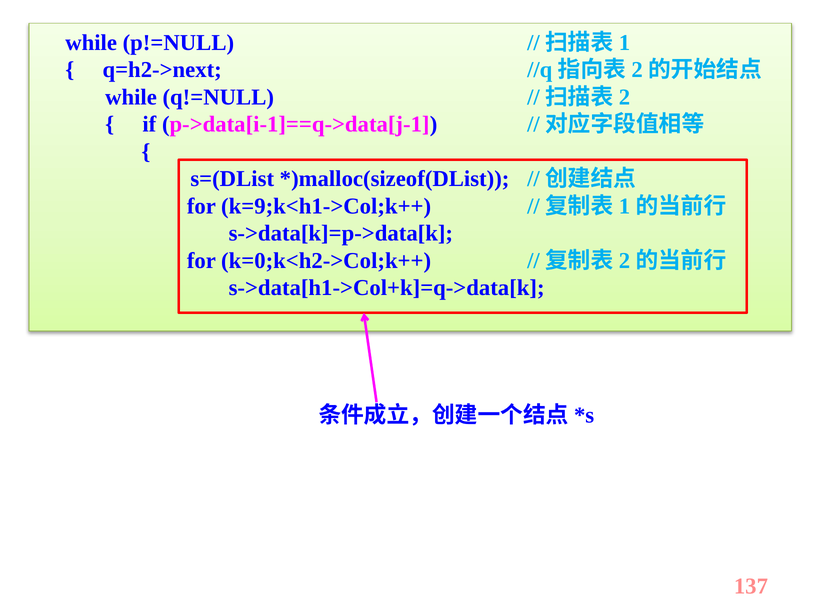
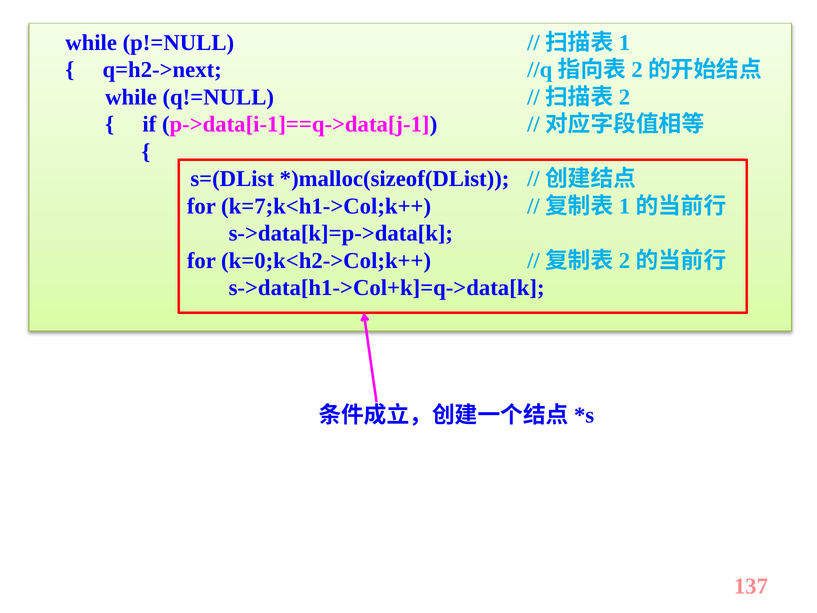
k=9;k<h1->Col;k++: k=9;k<h1->Col;k++ -> k=7;k<h1->Col;k++ (326, 206)
